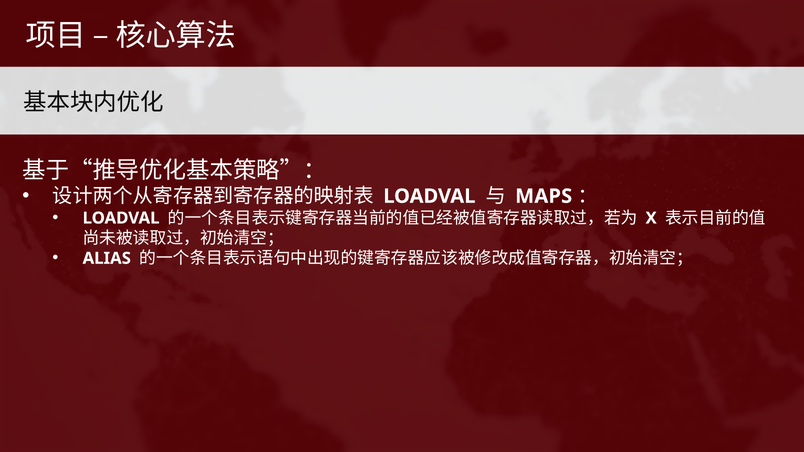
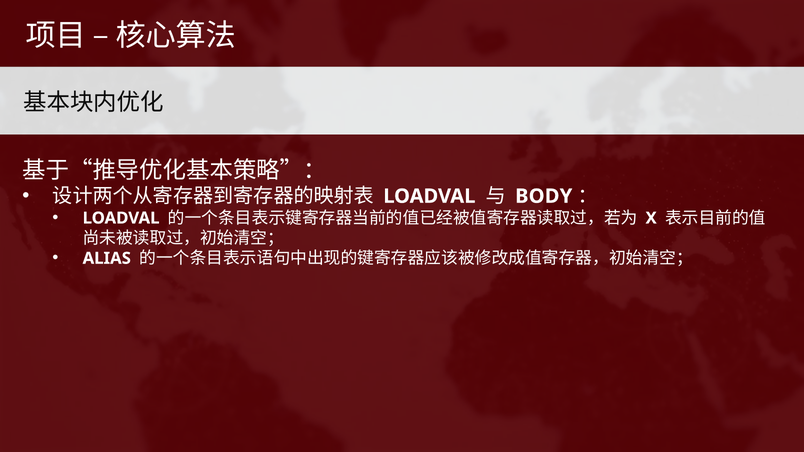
MAPS: MAPS -> BODY (544, 196)
